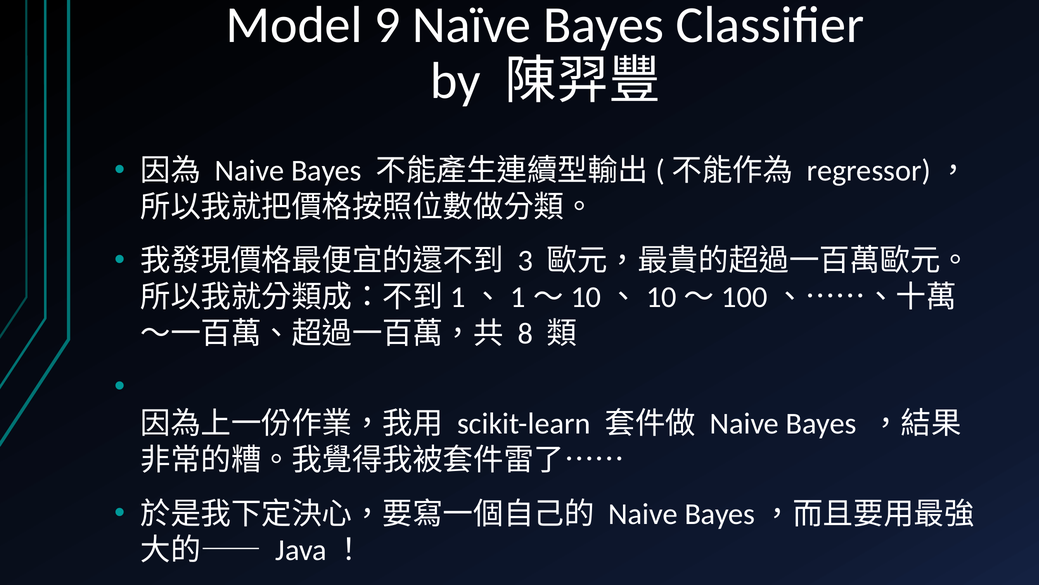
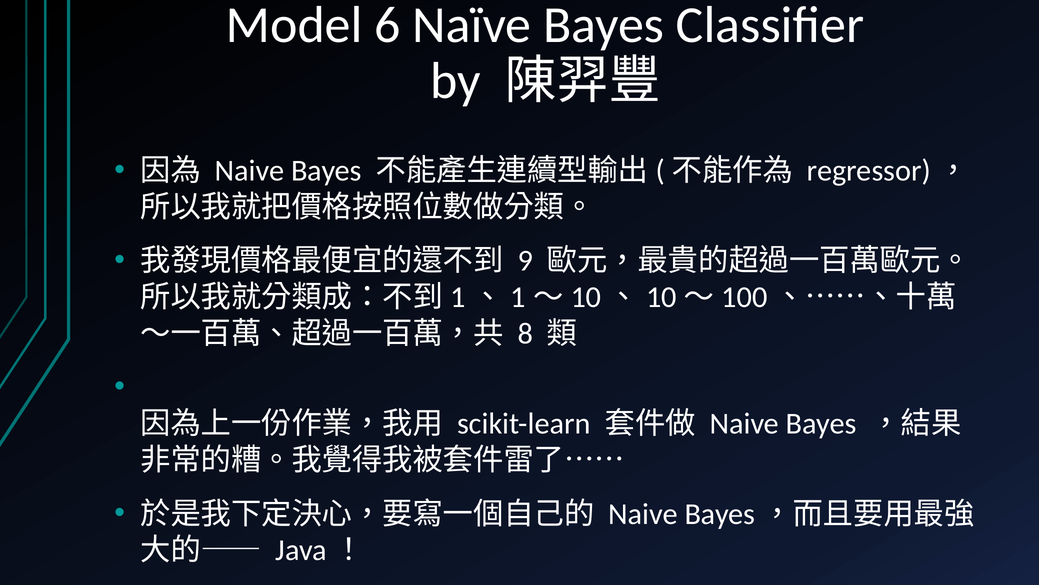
9: 9 -> 6 (387, 25)
3: 3 -> 9 (525, 261)
